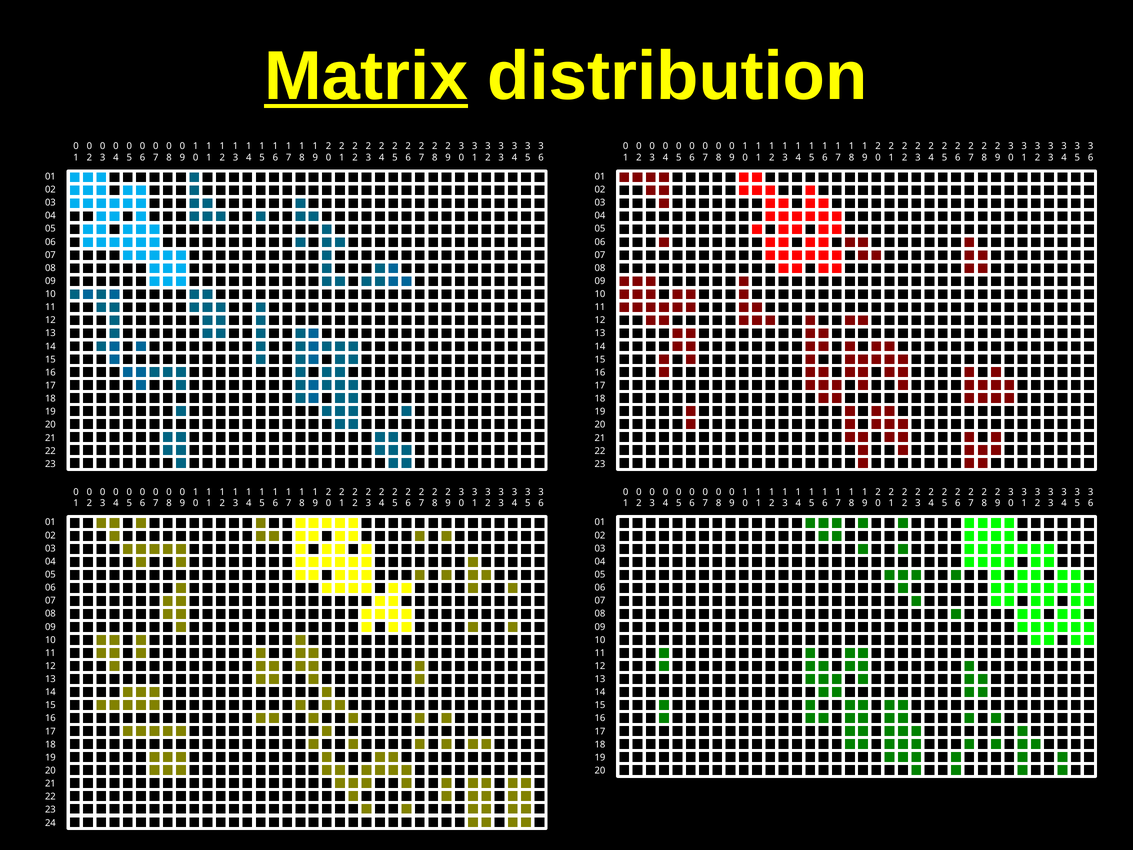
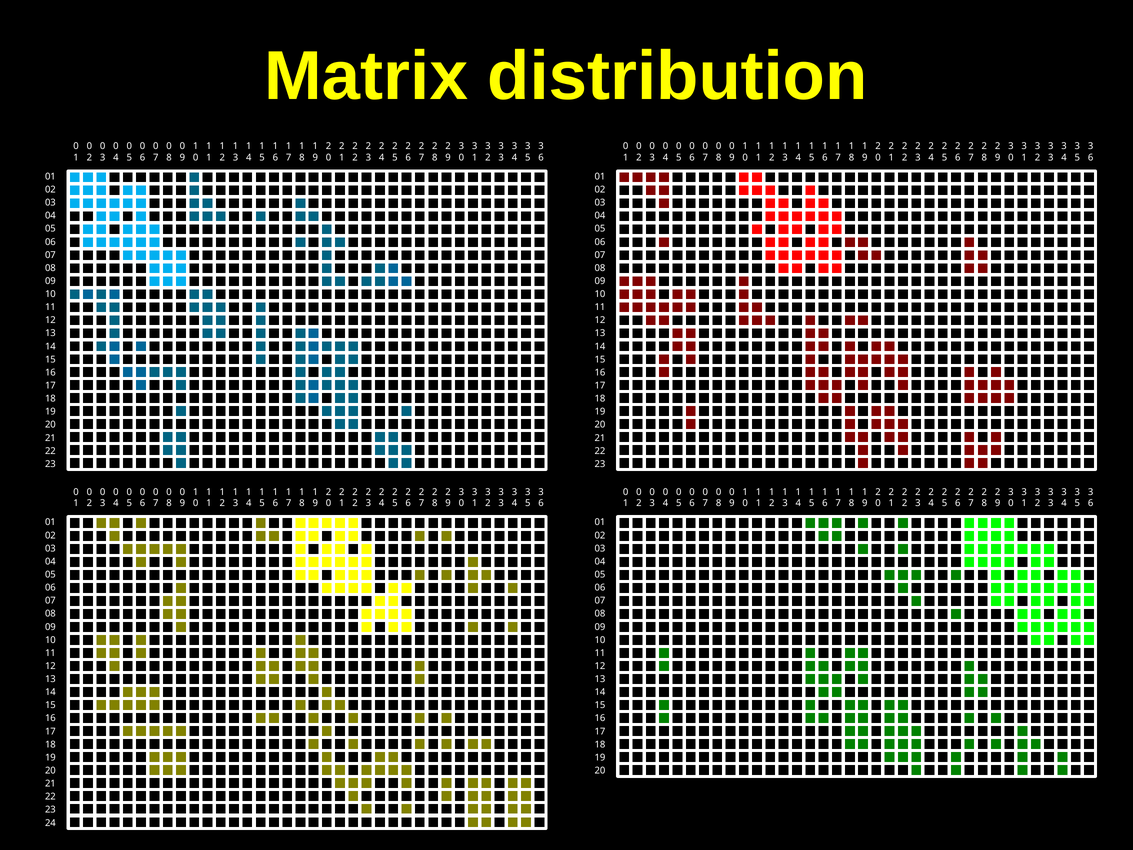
Matrix underline: present -> none (366, 76)
